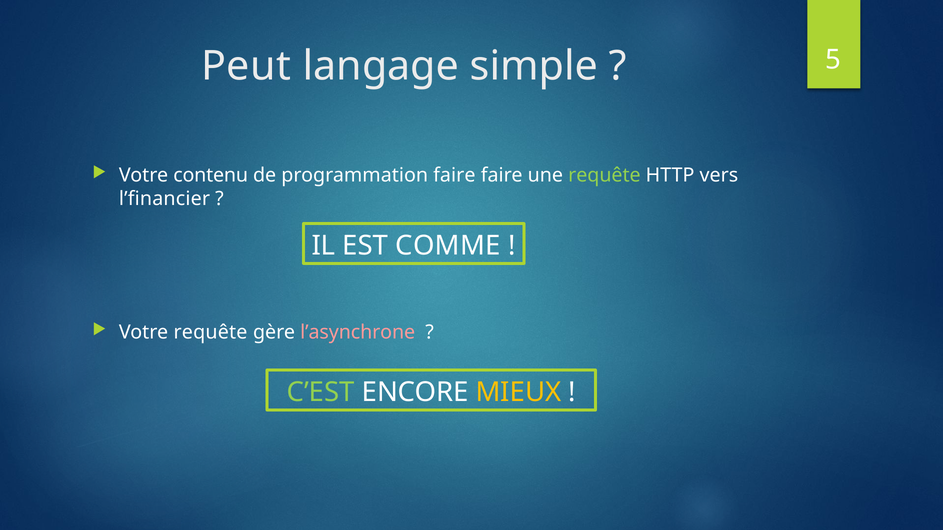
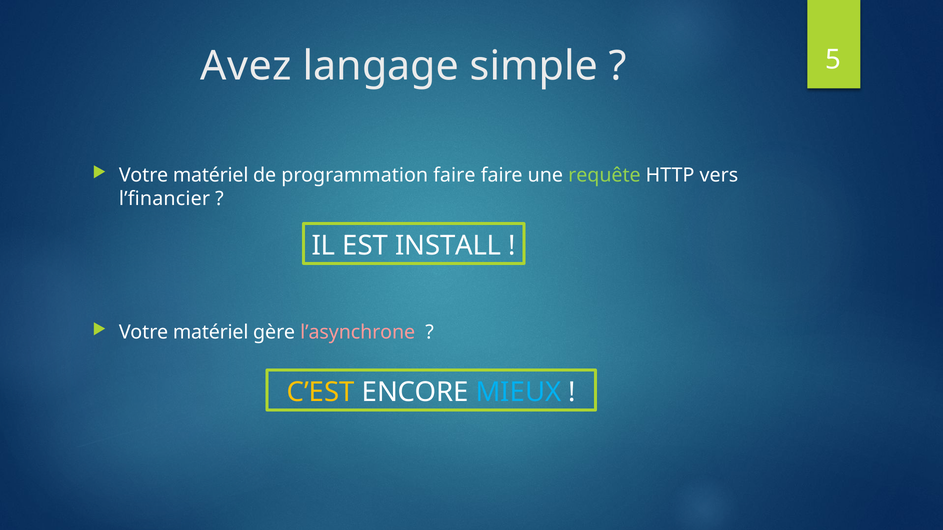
Peut: Peut -> Avez (246, 66)
contenu: contenu -> matériel (211, 176)
COMME: COMME -> INSTALL (448, 246)
requête: requête -> matériel (211, 333)
C’EST colour: light green -> yellow (321, 392)
MIEUX colour: yellow -> light blue (518, 392)
